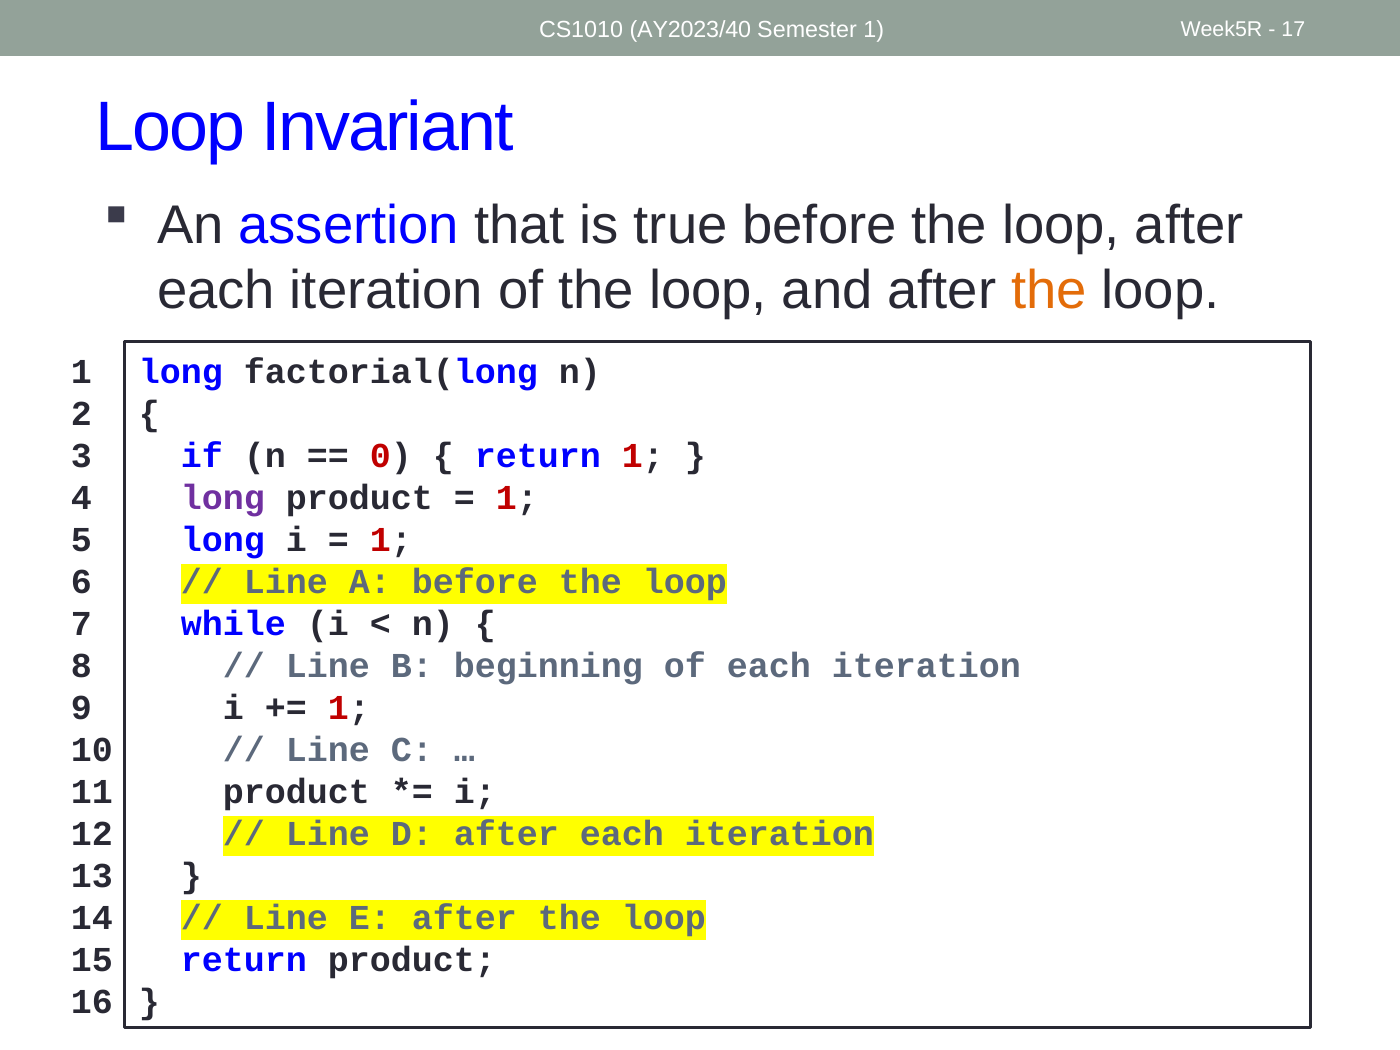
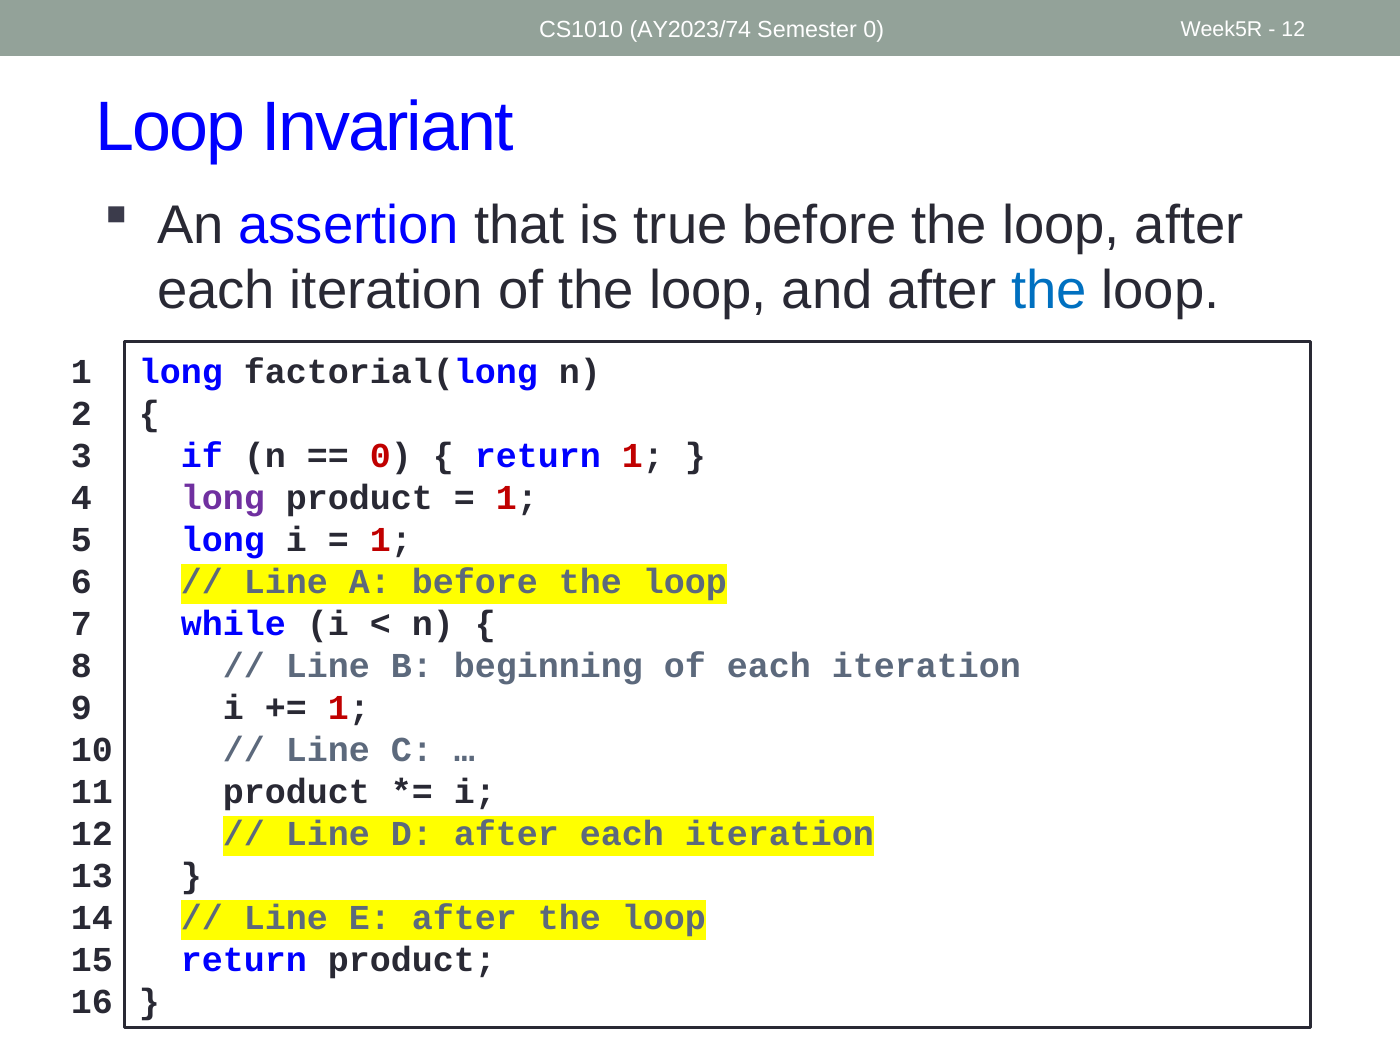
AY2023/40: AY2023/40 -> AY2023/74 (690, 30)
Semester 1: 1 -> 0 (874, 30)
17: 17 -> 12 (1293, 29)
the colour: orange -> blue (1049, 290)
